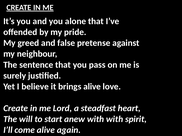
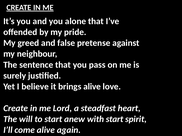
with with: with -> start (115, 120)
